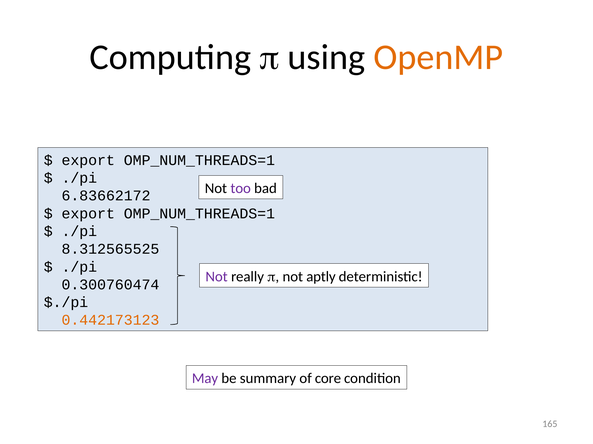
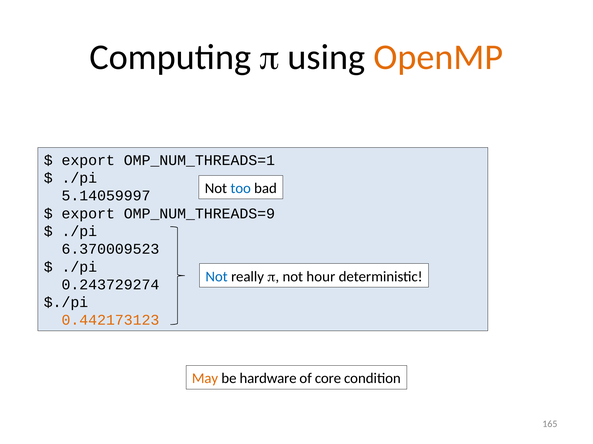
too colour: purple -> blue (241, 189)
6.83662172: 6.83662172 -> 5.14059997 (106, 196)
OMP_NUM_THREADS=1: OMP_NUM_THREADS=1 -> OMP_NUM_THREADS=9 (199, 214)
8.312565525: 8.312565525 -> 6.370009523 (110, 249)
Not colour: purple -> blue (217, 277)
aptly: aptly -> hour (321, 277)
0.300760474: 0.300760474 -> 0.243729274 (110, 285)
May colour: purple -> orange (205, 379)
summary: summary -> hardware (268, 379)
